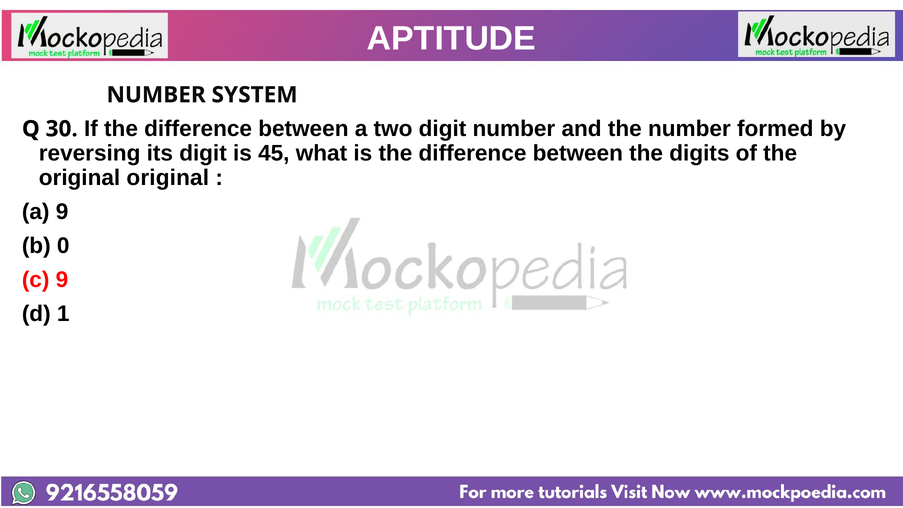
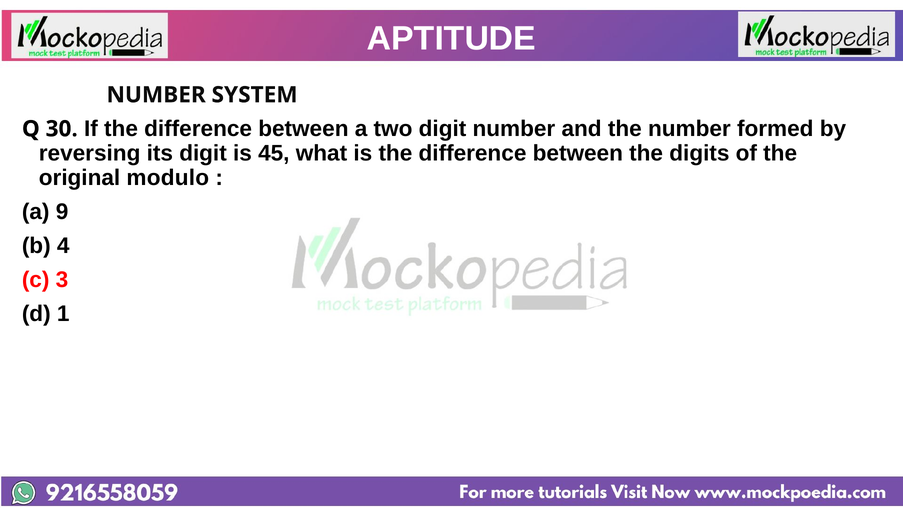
original original: original -> modulo (168, 178)
0: 0 -> 4 (63, 246)
c 9: 9 -> 3 (62, 280)
